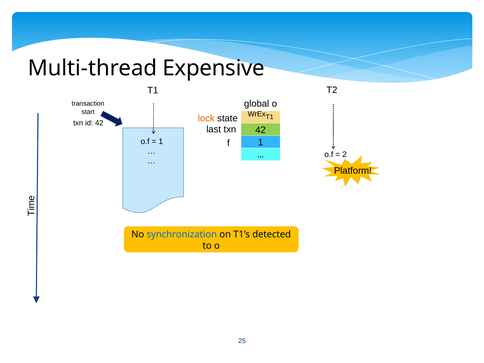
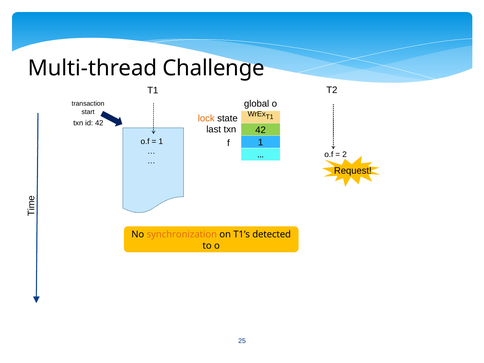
Expensive: Expensive -> Challenge (214, 68)
Platform: Platform -> Request (353, 171)
synchronization colour: blue -> orange (182, 234)
